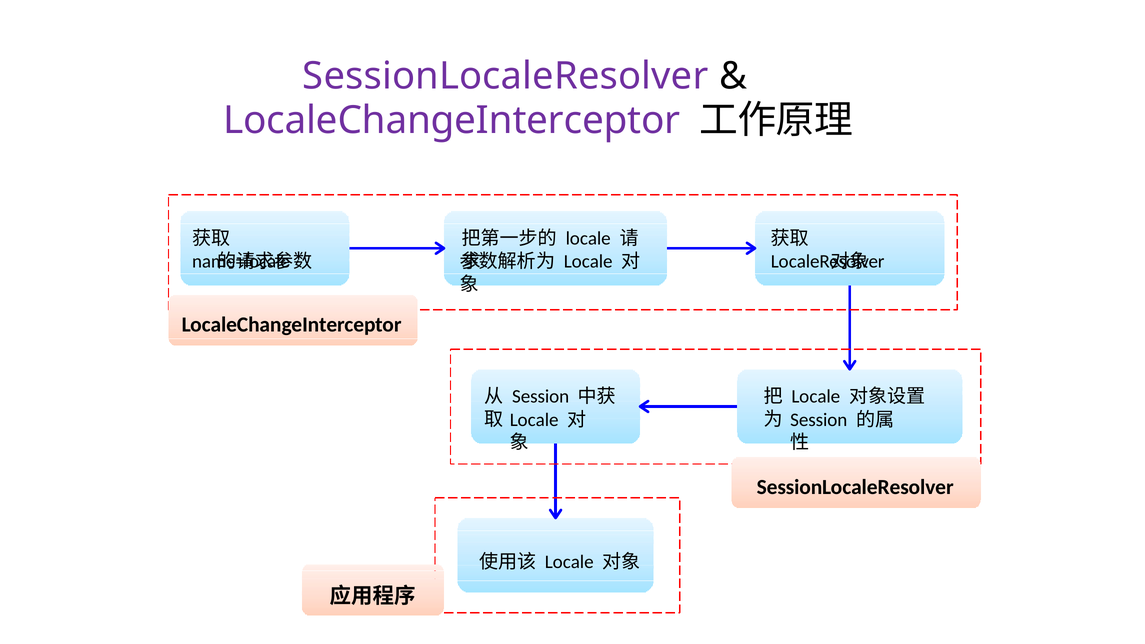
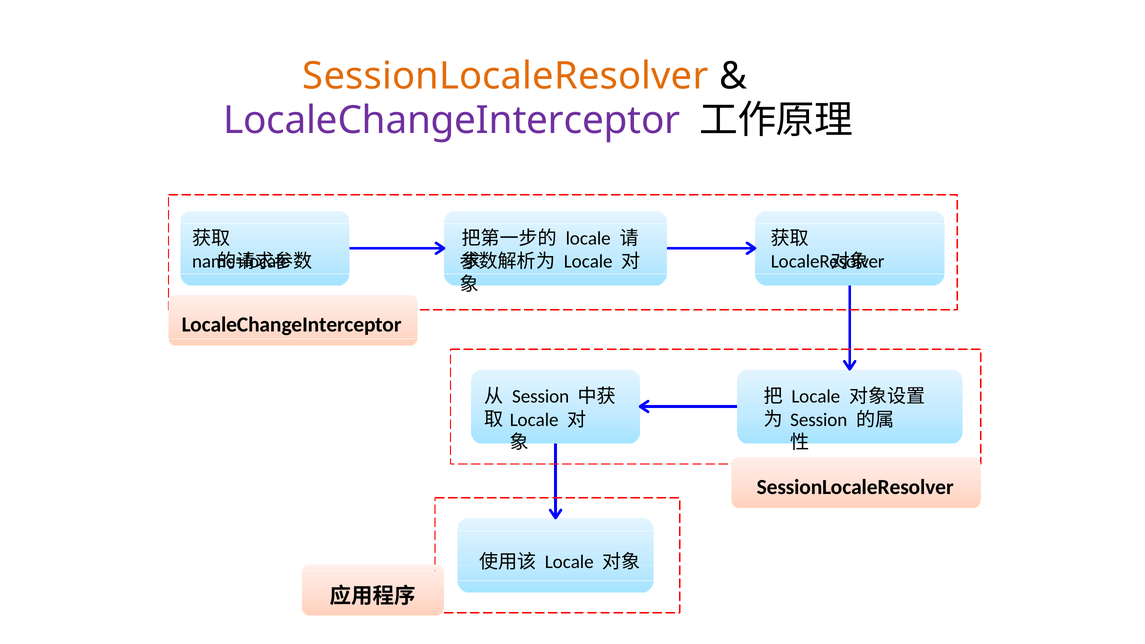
SessionLocaleResolver colour: purple -> orange (505, 76)
